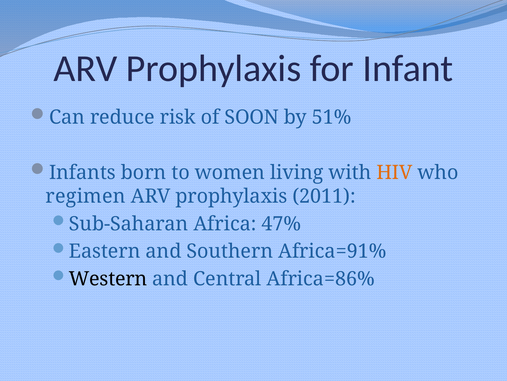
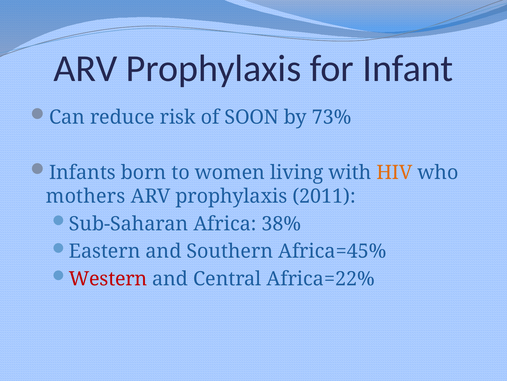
51%: 51% -> 73% (332, 117)
regimen: regimen -> mothers (86, 196)
47%: 47% -> 38% (281, 223)
Africa=91%: Africa=91% -> Africa=45% (332, 251)
Western colour: black -> red (108, 279)
Africa=86%: Africa=86% -> Africa=22% (321, 279)
